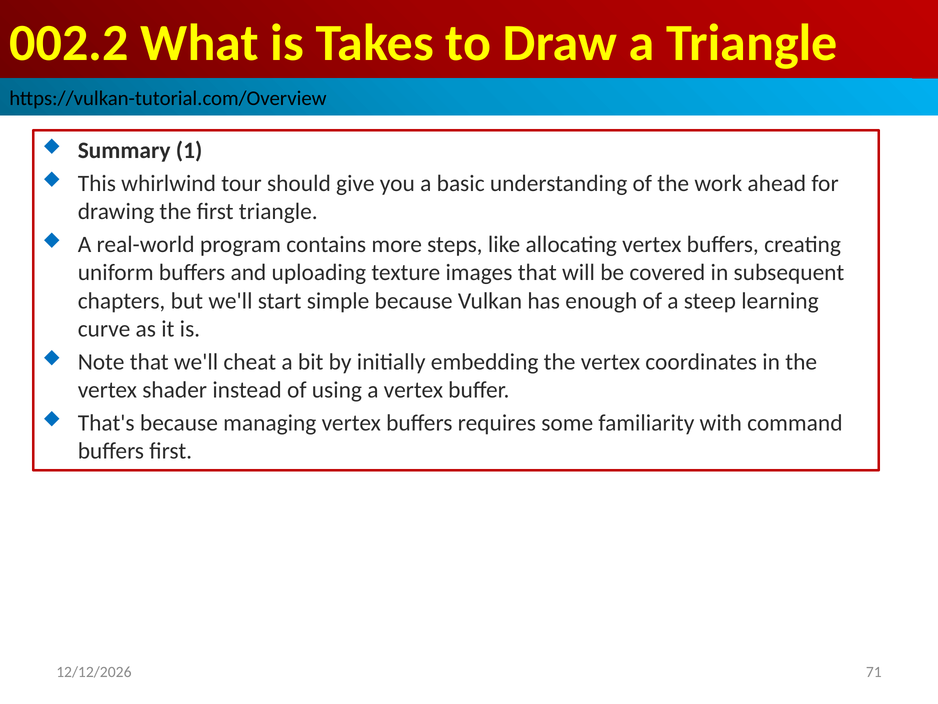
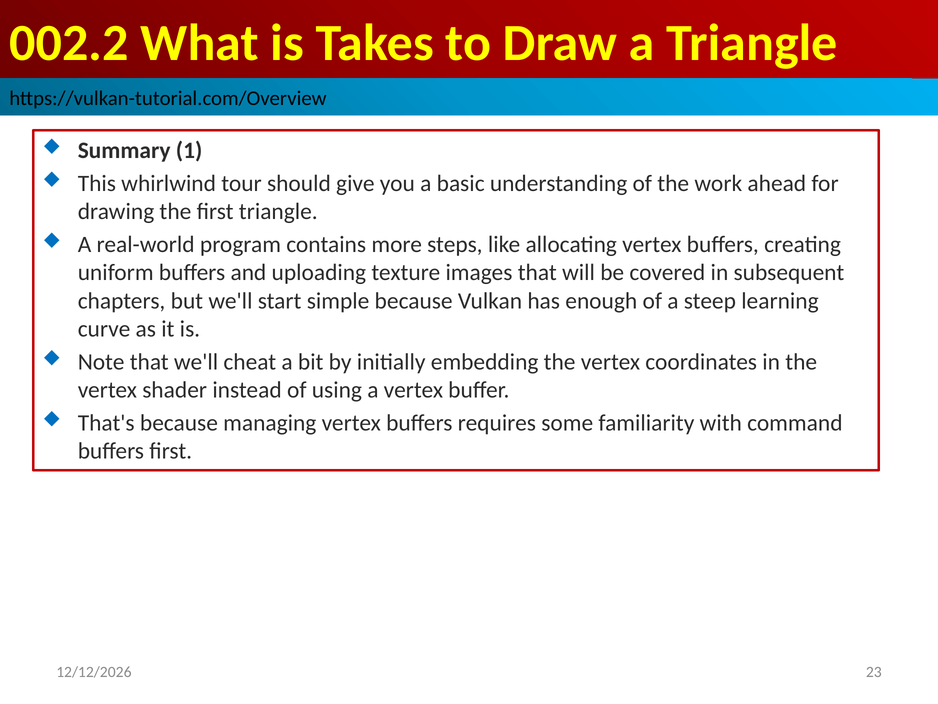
71: 71 -> 23 (874, 672)
